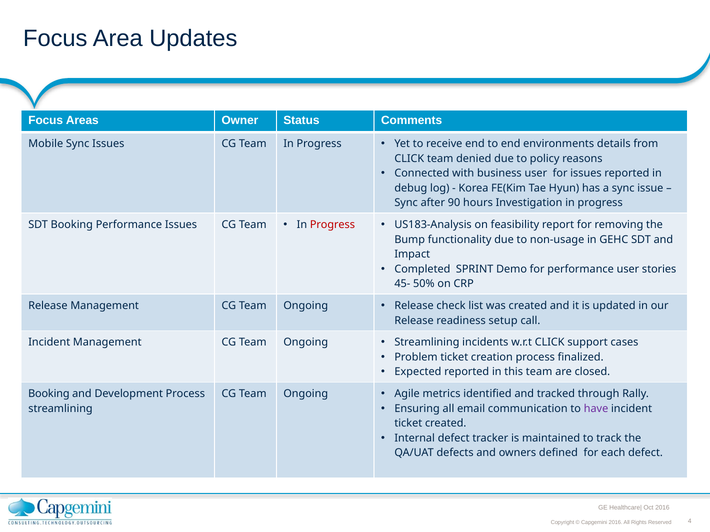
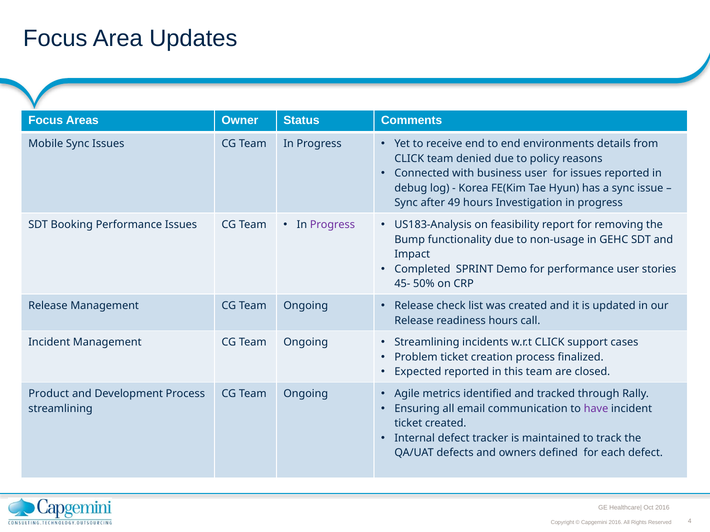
90: 90 -> 49 (454, 203)
Progress colour: red -> purple (332, 225)
readiness setup: setup -> hours (503, 321)
Booking: Booking -> Product (49, 394)
